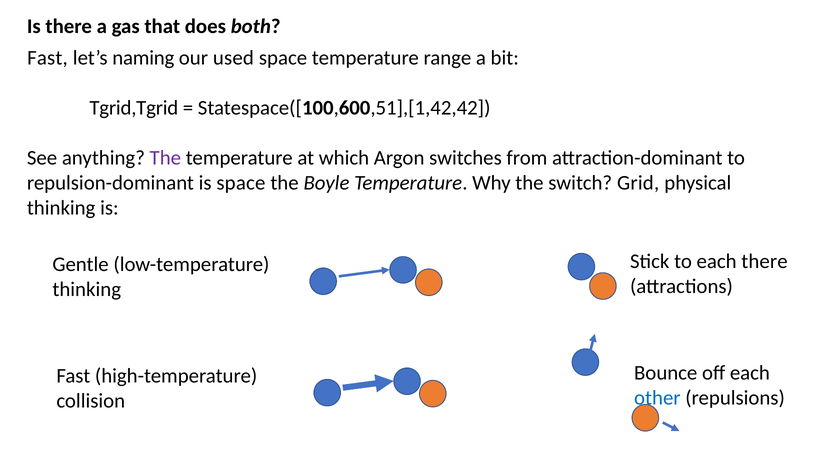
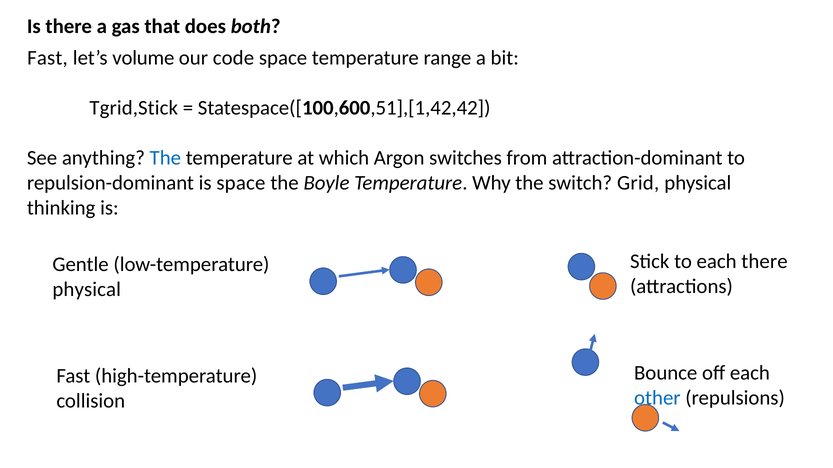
naming: naming -> volume (143, 58)
used: used -> code (233, 58)
Tgrid,Tgrid: Tgrid,Tgrid -> Tgrid,Stick (134, 108)
The colour: purple -> blue (165, 158)
thinking: thinking -> physical (87, 290)
